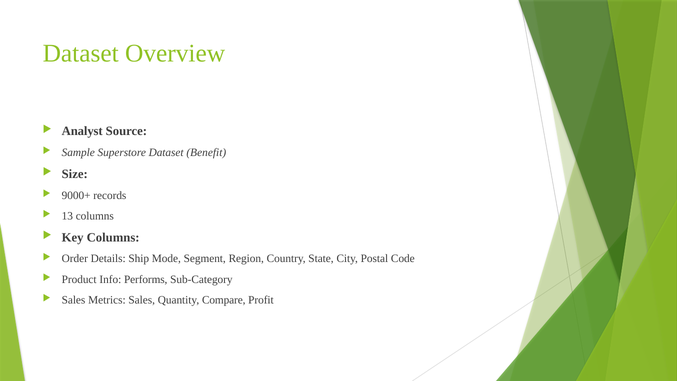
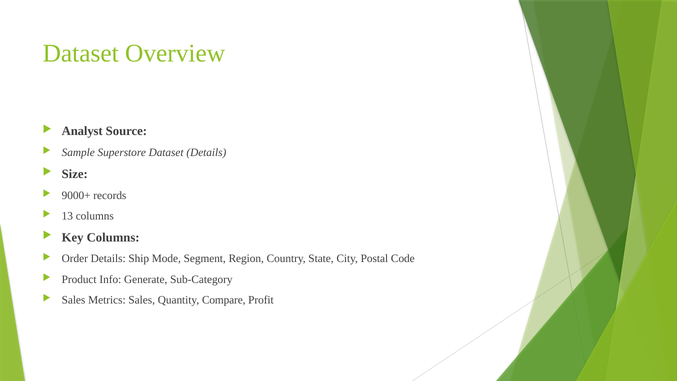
Dataset Benefit: Benefit -> Details (206, 152)
Performs: Performs -> Generate (146, 279)
